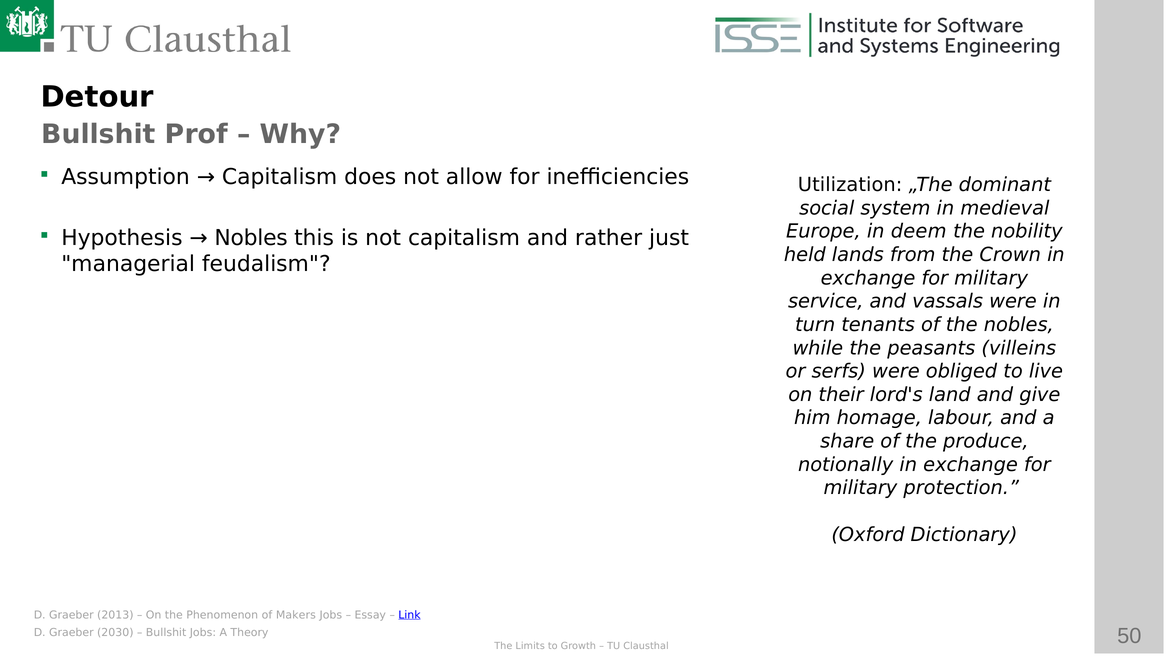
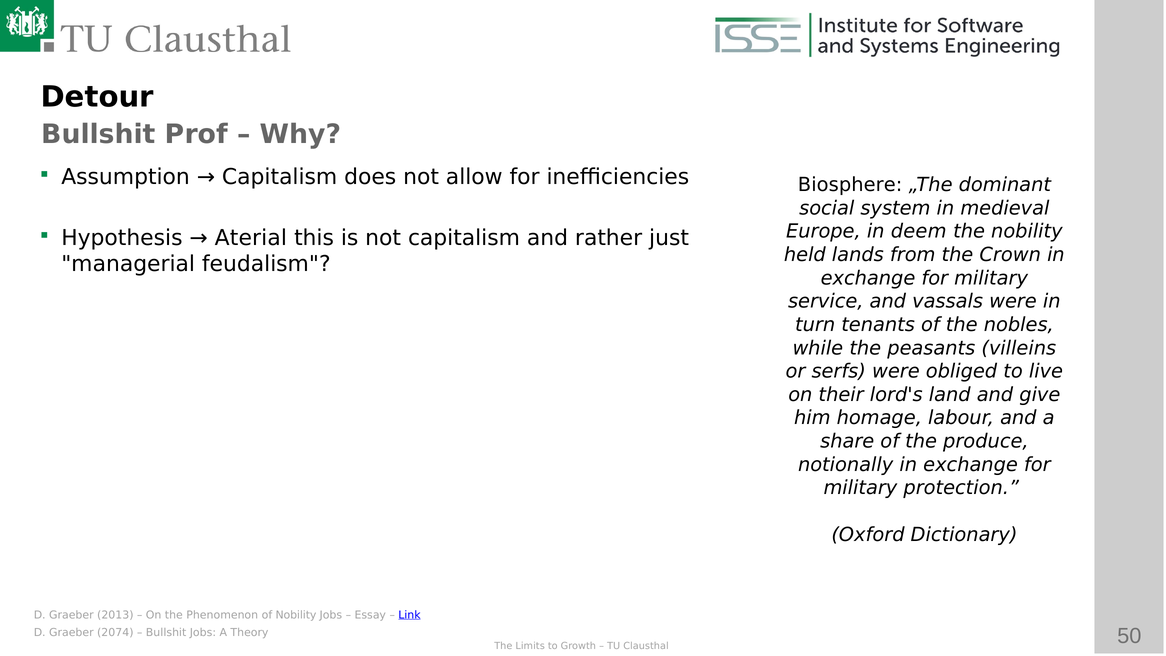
Utilization: Utilization -> Biosphere (850, 185)
Nobles: Nobles -> Aterial (251, 238)
of Makers: Makers -> Nobility (296, 615)
2030: 2030 -> 2074 (115, 632)
